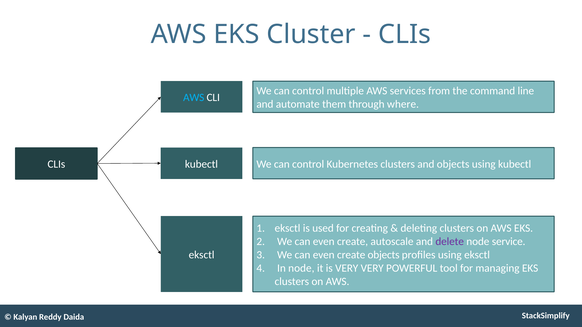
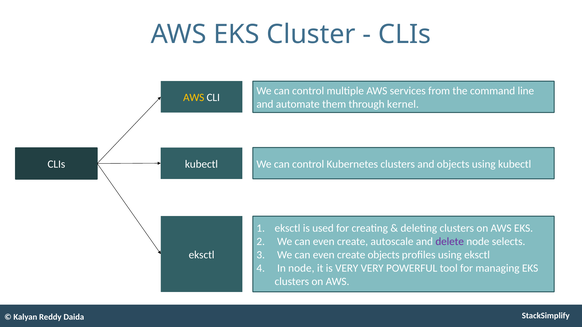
AWS colour: light blue -> yellow (194, 98)
where: where -> kernel (403, 104)
service: service -> selects (509, 242)
